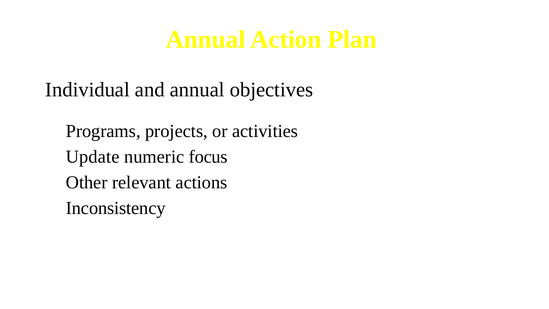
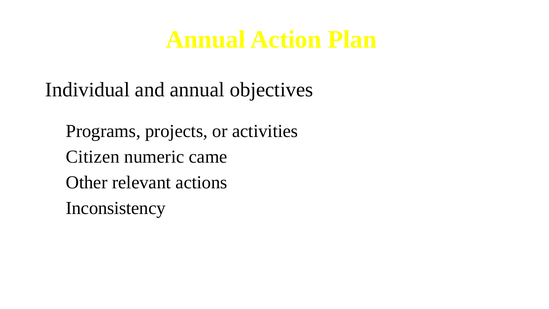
Update: Update -> Citizen (93, 157)
focus: focus -> came (208, 157)
